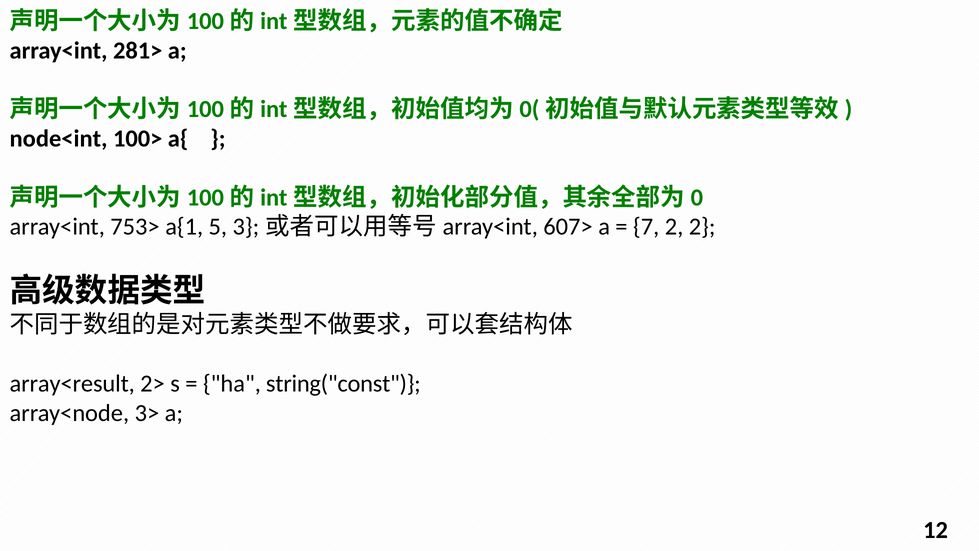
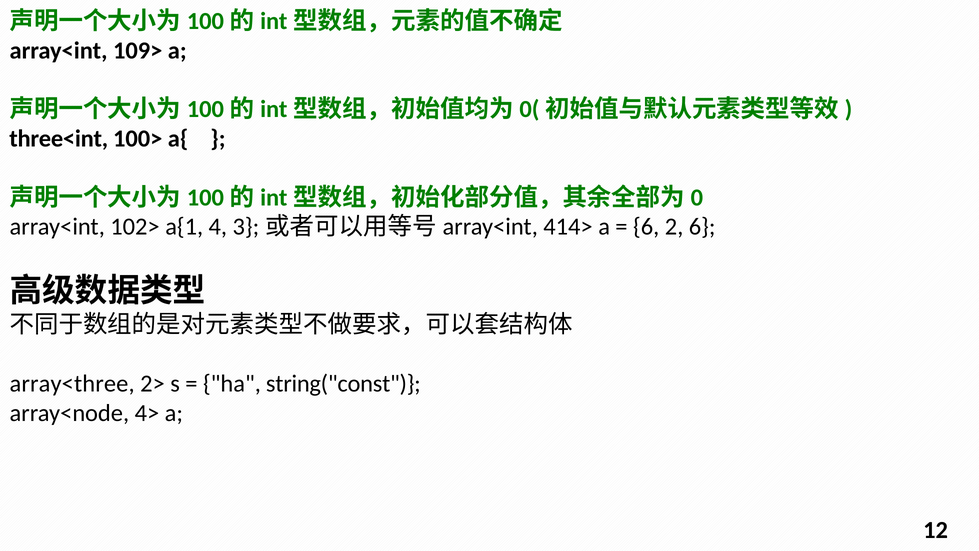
281>: 281> -> 109> (138, 51)
node<int: node<int -> three<int (59, 139)
753>: 753> -> 102> (135, 227)
5: 5 -> 4 (218, 227)
607>: 607> -> 414> (568, 227)
7: 7 -> 6 (646, 227)
2 2: 2 -> 6 (702, 227)
array<result: array<result -> array<three (72, 383)
3>: 3> -> 4> (147, 413)
